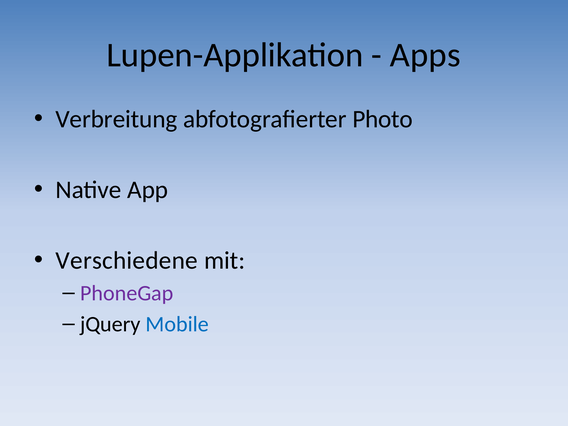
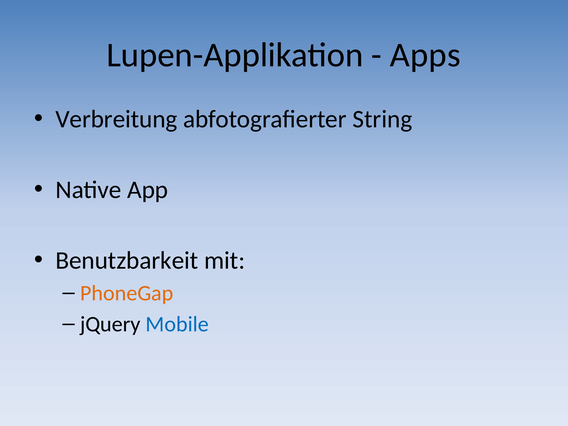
Photo: Photo -> String (382, 119)
Verschiedene: Verschiedene -> Benutzbarkeit (127, 261)
PhoneGap colour: purple -> orange (127, 293)
